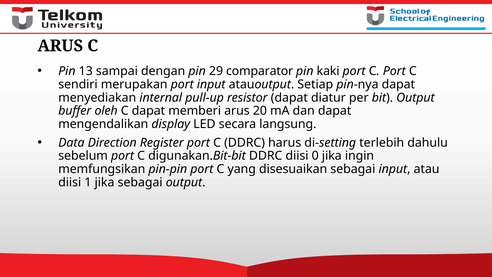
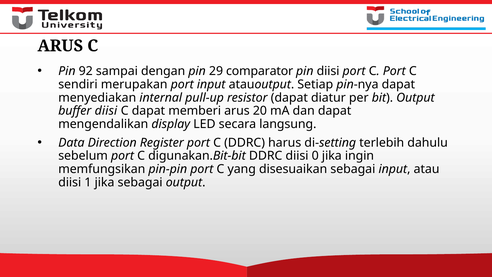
13: 13 -> 92 (86, 71)
pin kaki: kaki -> diisi (328, 71)
buffer oleh: oleh -> diisi (106, 111)
